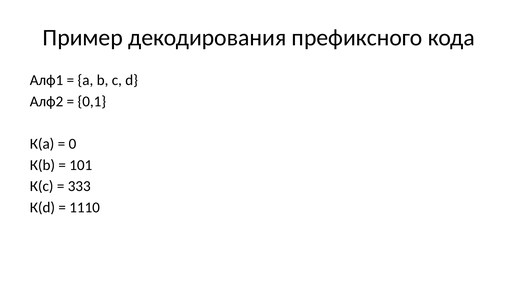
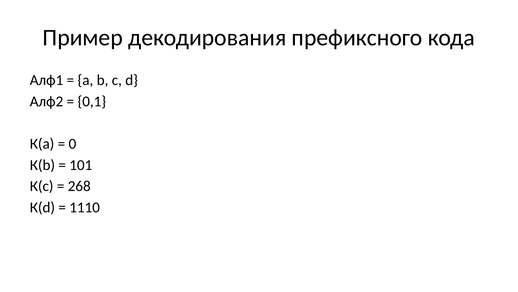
333: 333 -> 268 (79, 186)
